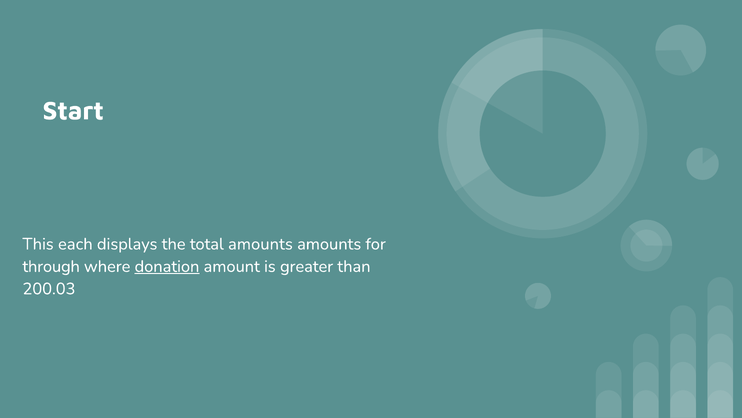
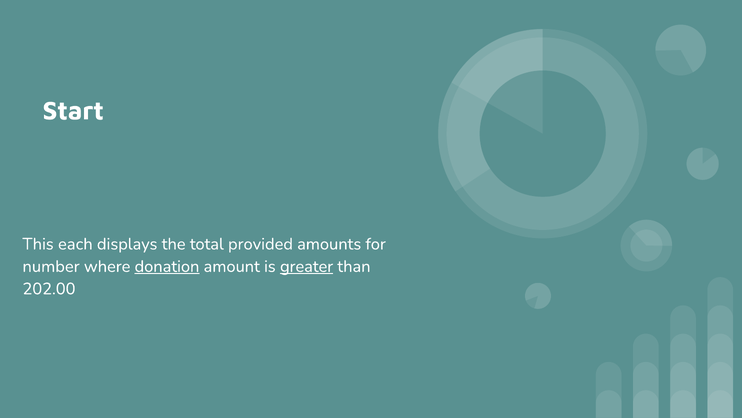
total amounts: amounts -> provided (260, 244)
through: through -> number (51, 266)
greater underline: none -> present (307, 266)
200.03: 200.03 -> 202.00 (49, 288)
